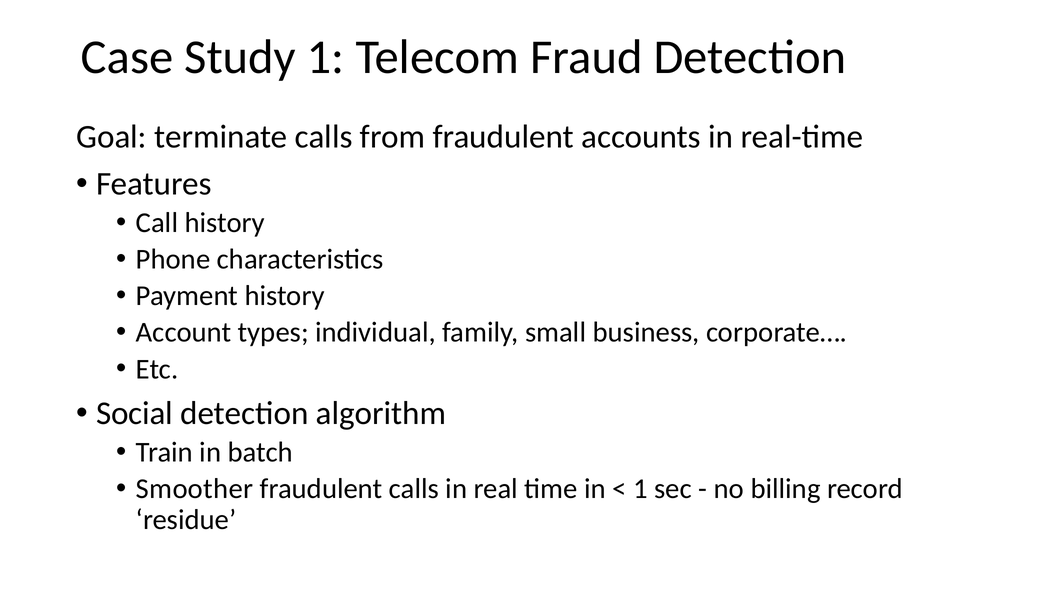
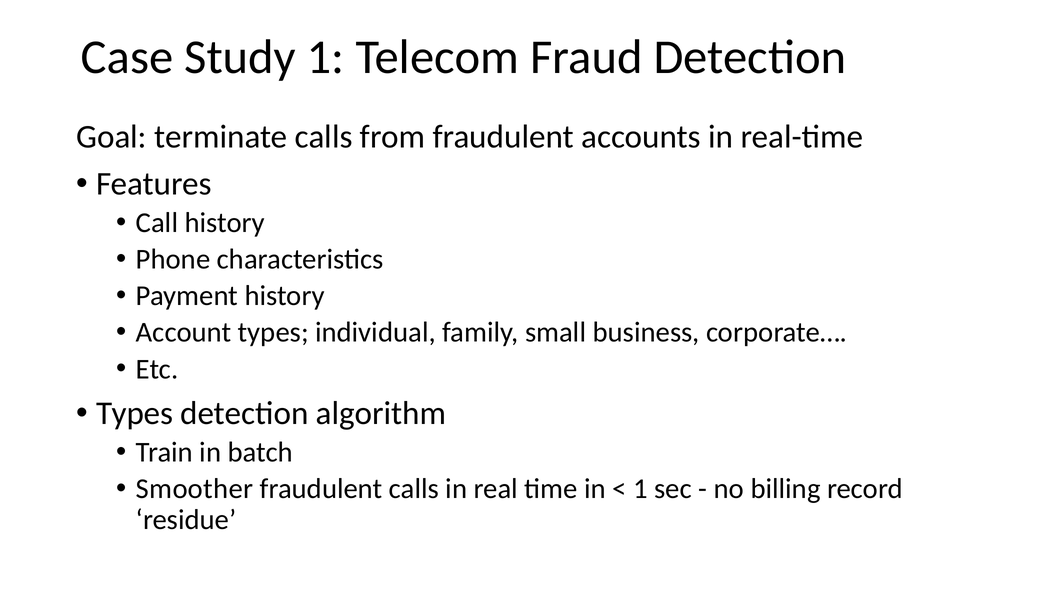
Social: Social -> Types (135, 413)
